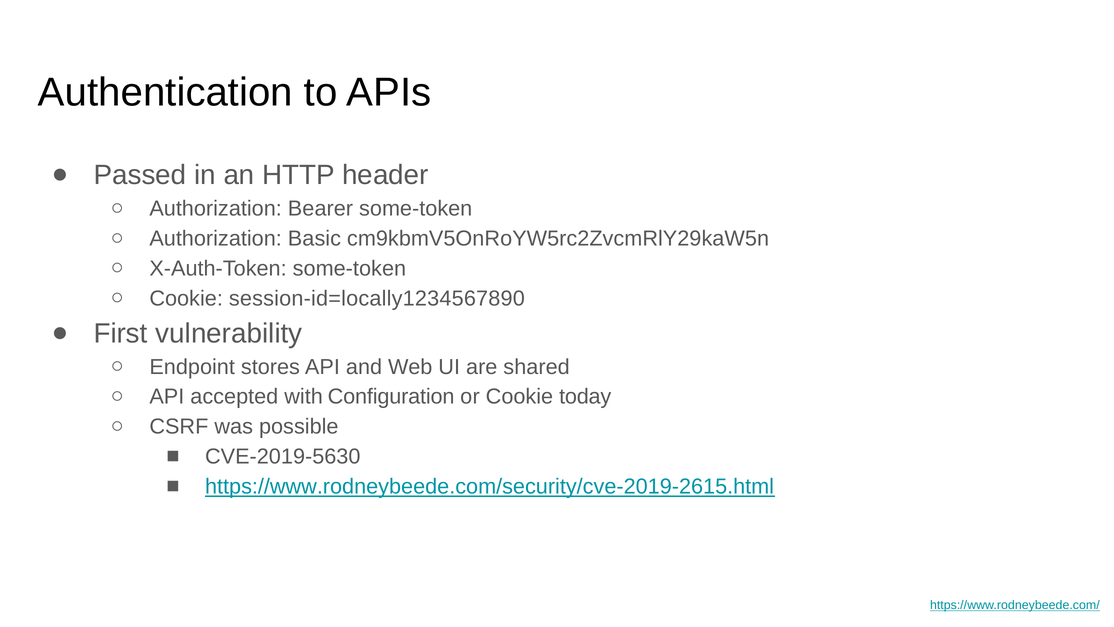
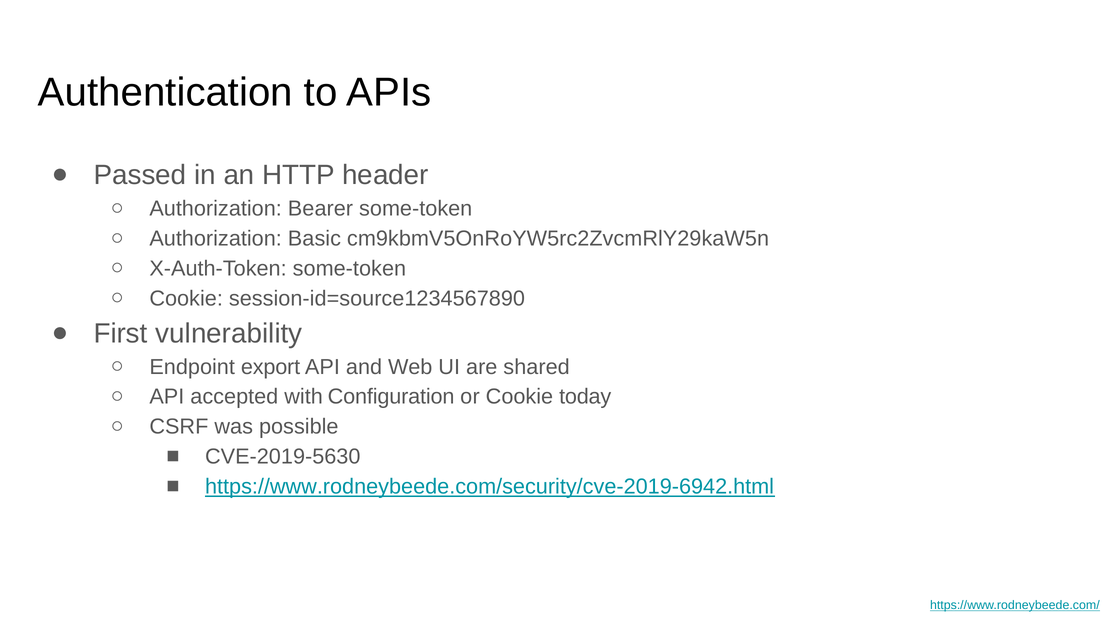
session-id=locally1234567890: session-id=locally1234567890 -> session-id=source1234567890 (377, 298)
stores: stores -> export (271, 367)
https://www.rodneybeede.com/security/cve-2019-2615.html: https://www.rodneybeede.com/security/cve-2019-2615.html -> https://www.rodneybeede.com/security/cve-2019-6942.html (490, 486)
